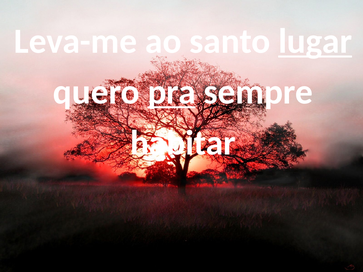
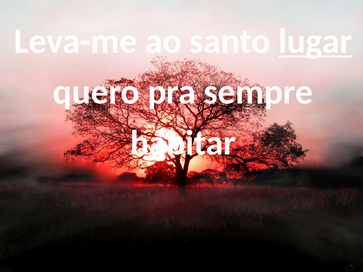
pra underline: present -> none (172, 92)
